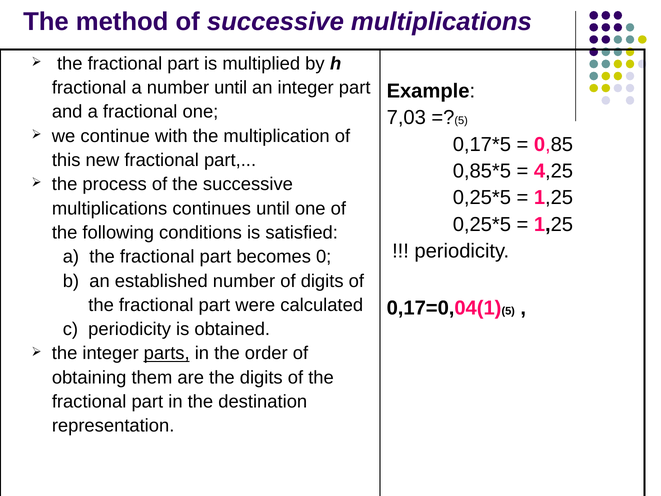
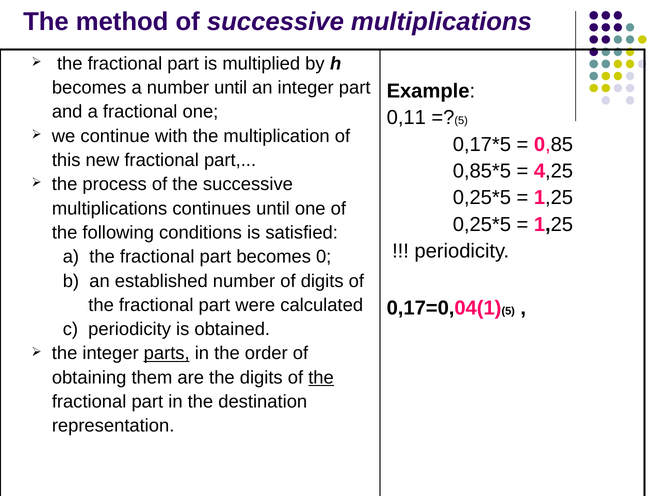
fractional: fractional -> becomes (89, 88)
7,03: 7,03 -> 0,11 (406, 118)
the underline: none -> present (321, 377)
